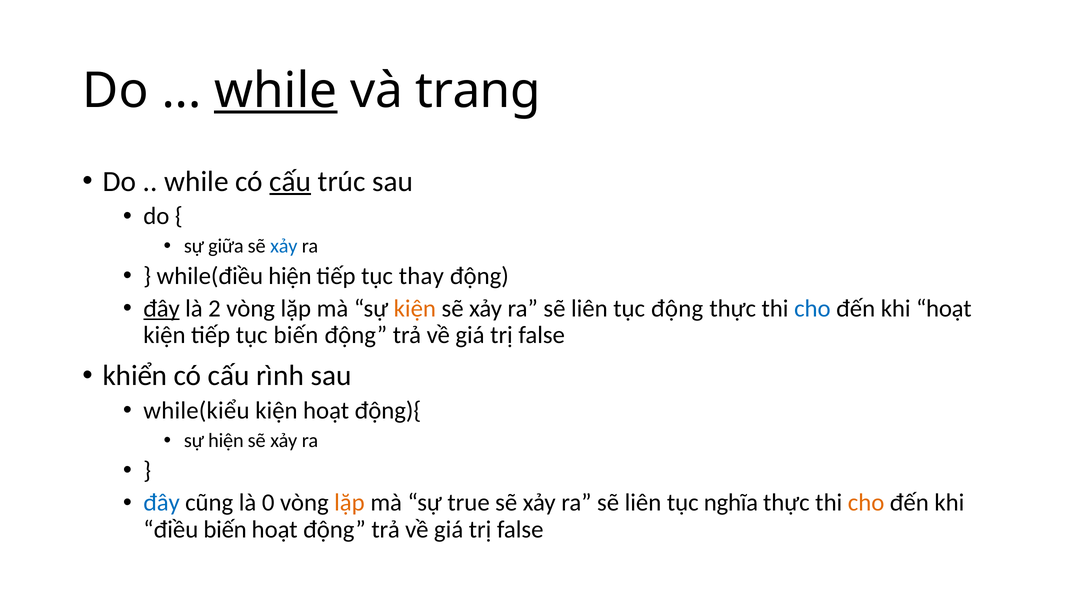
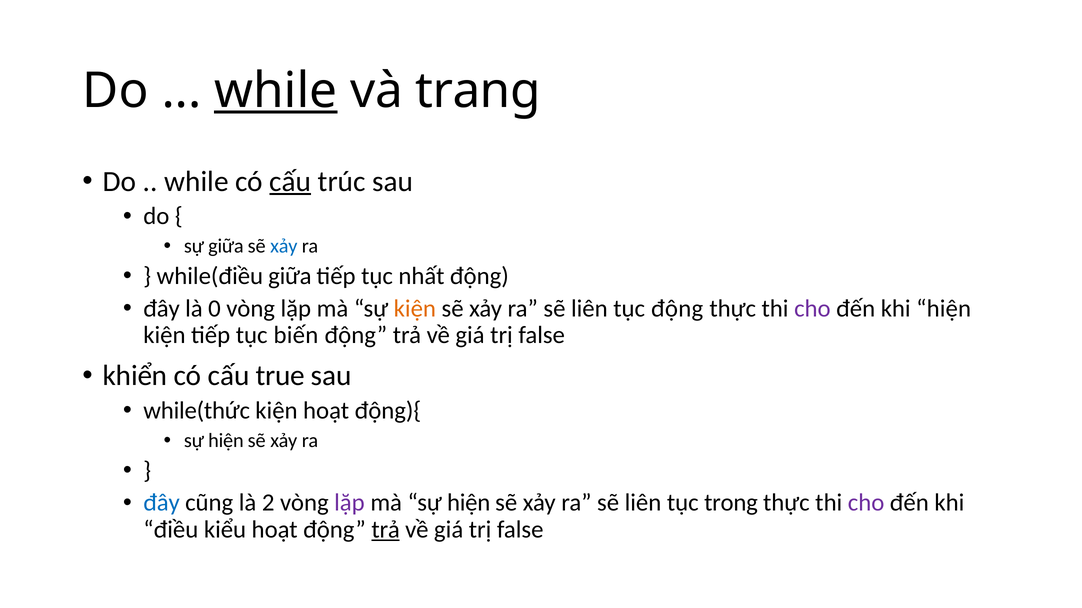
while(điều hiện: hiện -> giữa (290, 276)
thay: thay -> nhất (422, 276)
đây underline: present -> none (162, 309)
2: 2 -> 0 (215, 309)
cho colour: blue -> purple (812, 309)
khi hoạt: hoạt -> hiện (944, 309)
rình: rình -> true (280, 376)
while(kiểu: while(kiểu -> while(thức (197, 411)
0: 0 -> 2 (268, 503)
lặp colour: orange -> purple (349, 503)
mà sự true: true -> hiện (469, 503)
nghĩa: nghĩa -> trong (731, 503)
cho colour: orange -> purple (866, 503)
điều biến: biến -> kiểu (225, 530)
trả underline: none -> present (386, 530)
